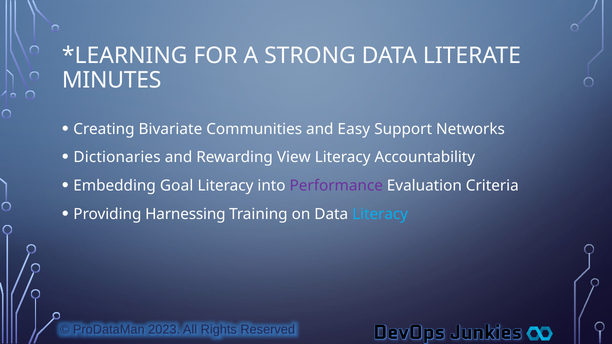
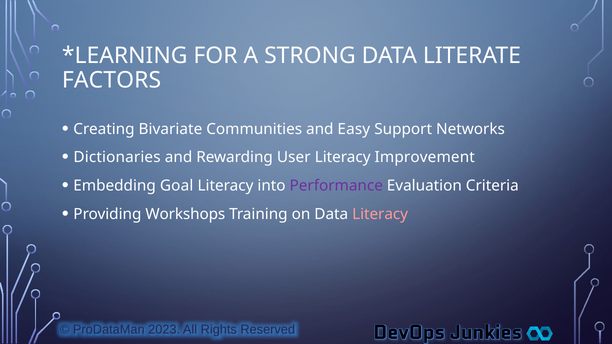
MINUTES: MINUTES -> FACTORS (112, 80)
View: View -> User (294, 158)
Accountability: Accountability -> Improvement (425, 158)
Harnessing: Harnessing -> Workshops (185, 214)
Literacy colour: light blue -> pink (380, 214)
